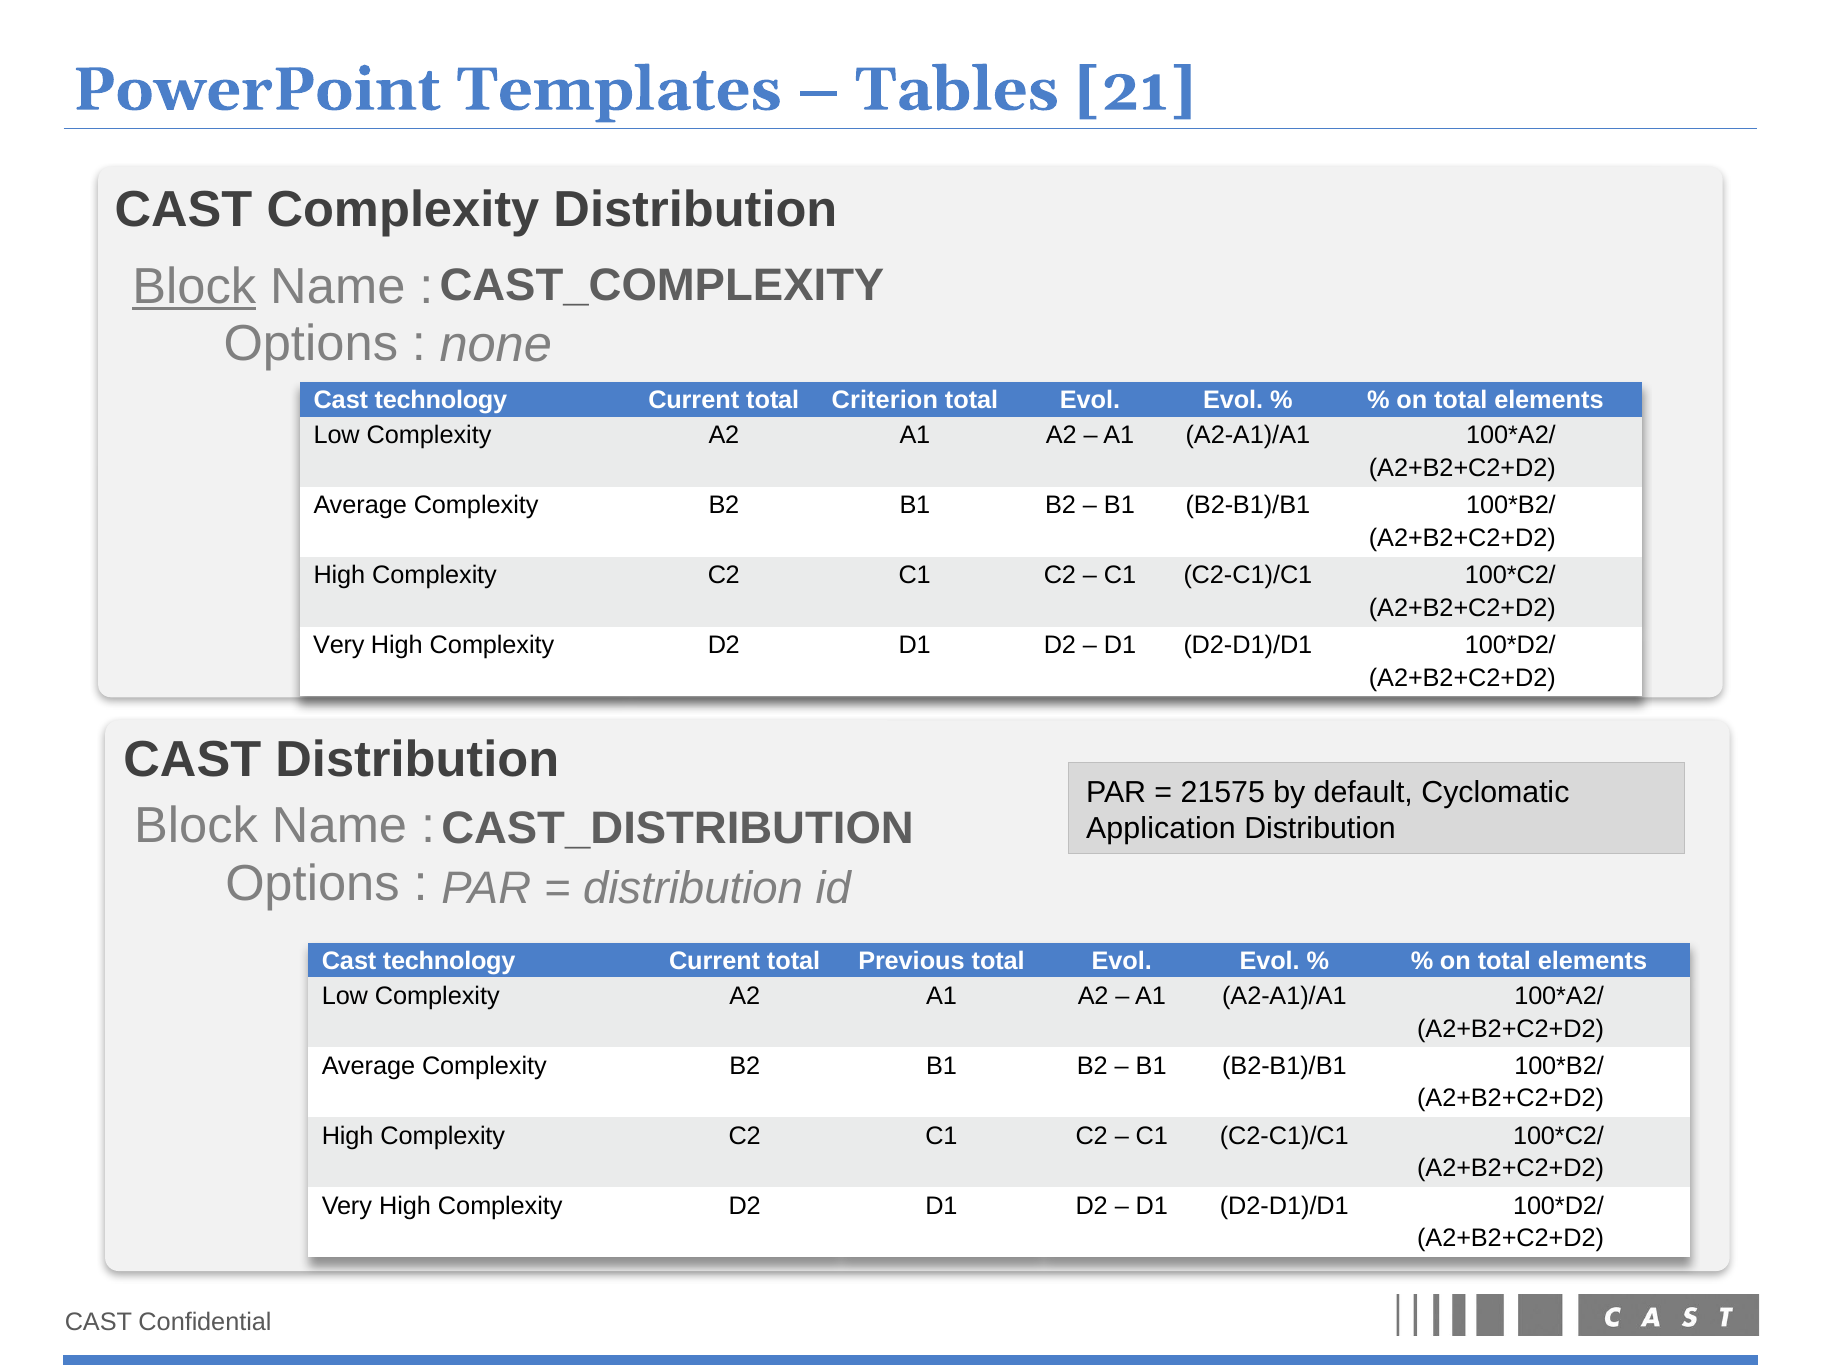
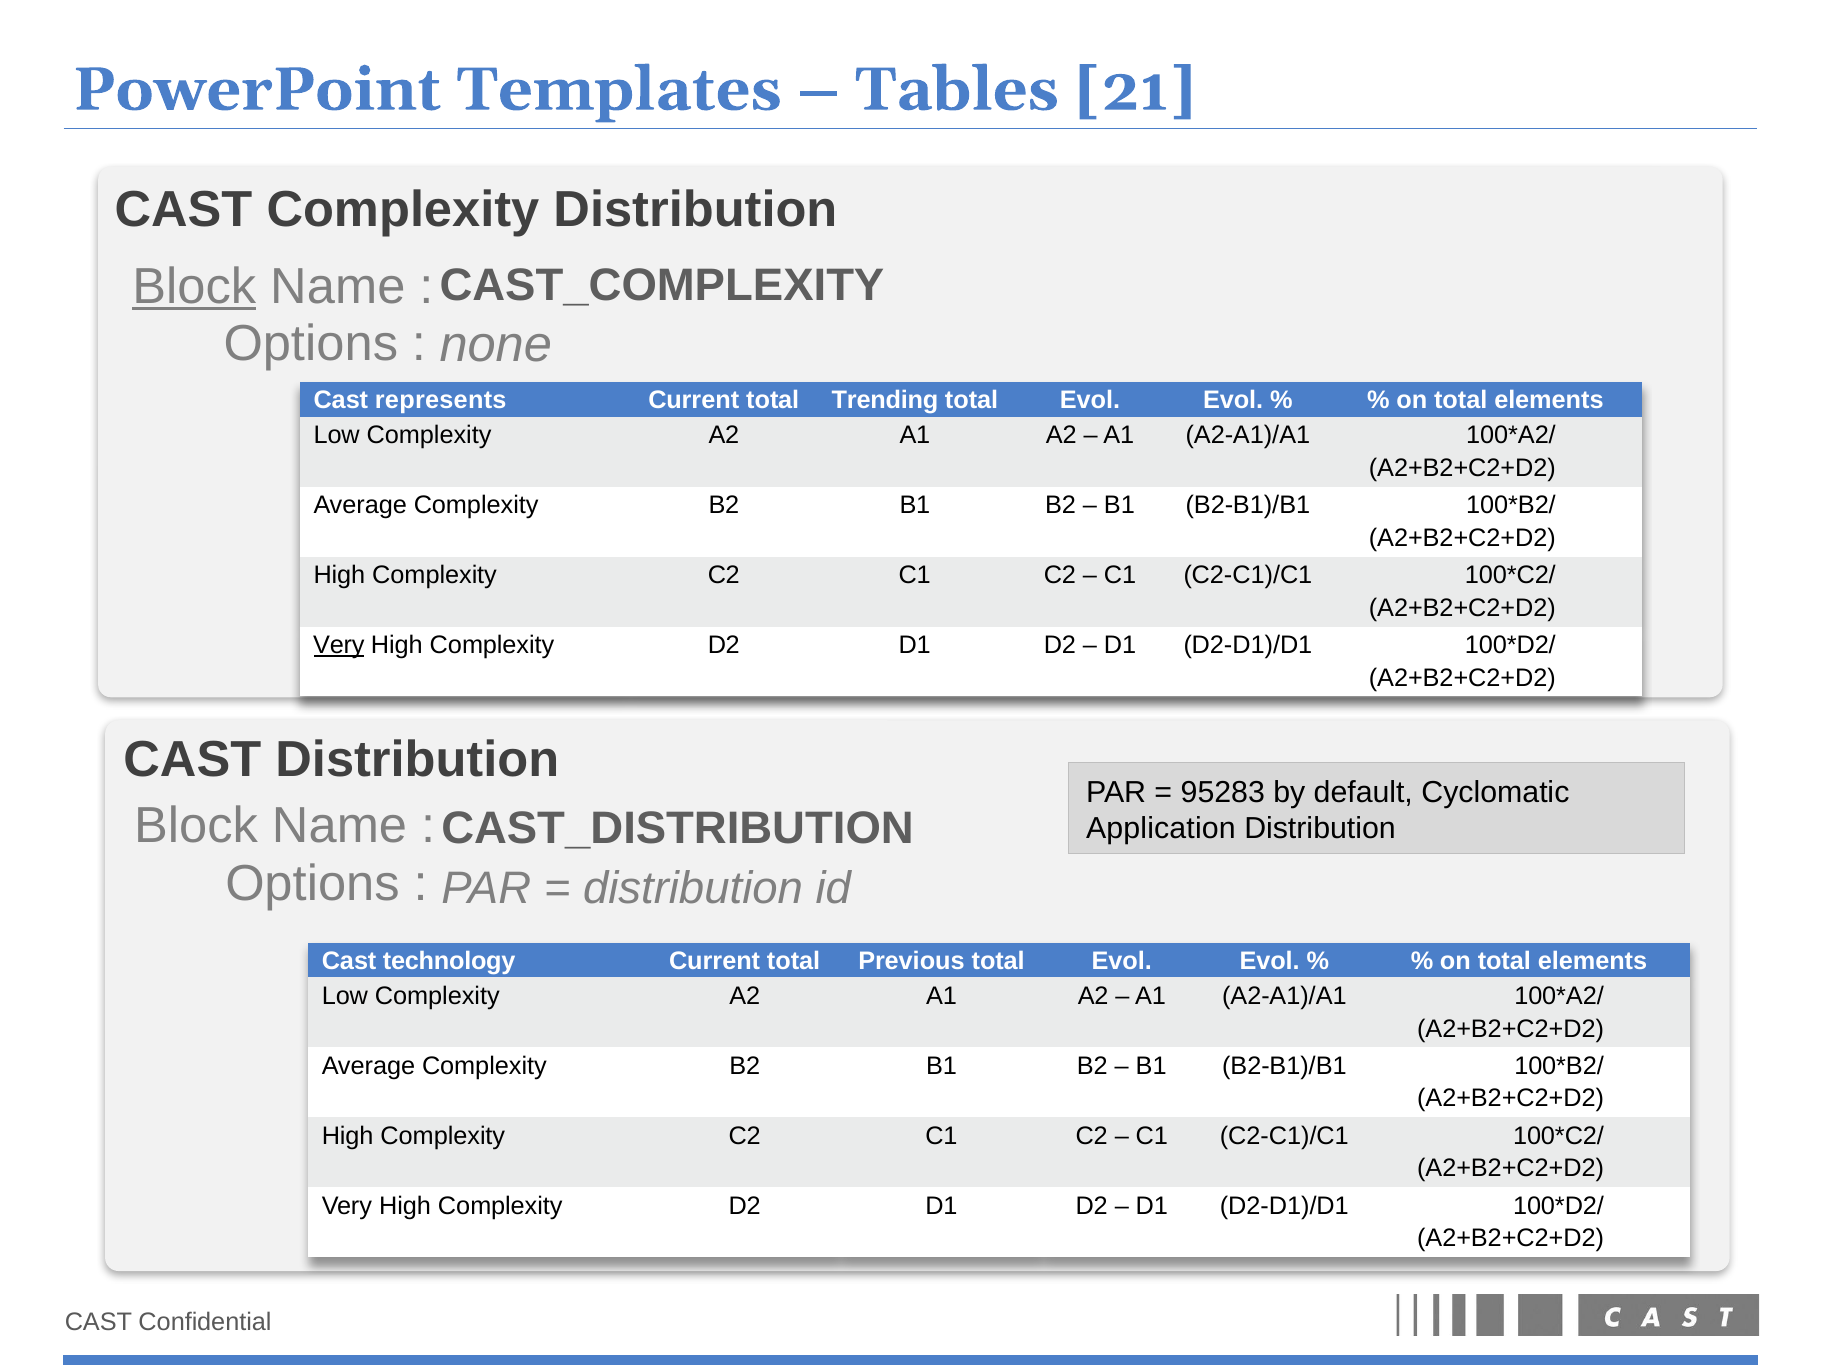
technology: technology -> represents (441, 400)
Criterion: Criterion -> Trending (885, 400)
Very underline: none -> present (339, 645)
21575: 21575 -> 95283 (1223, 792)
